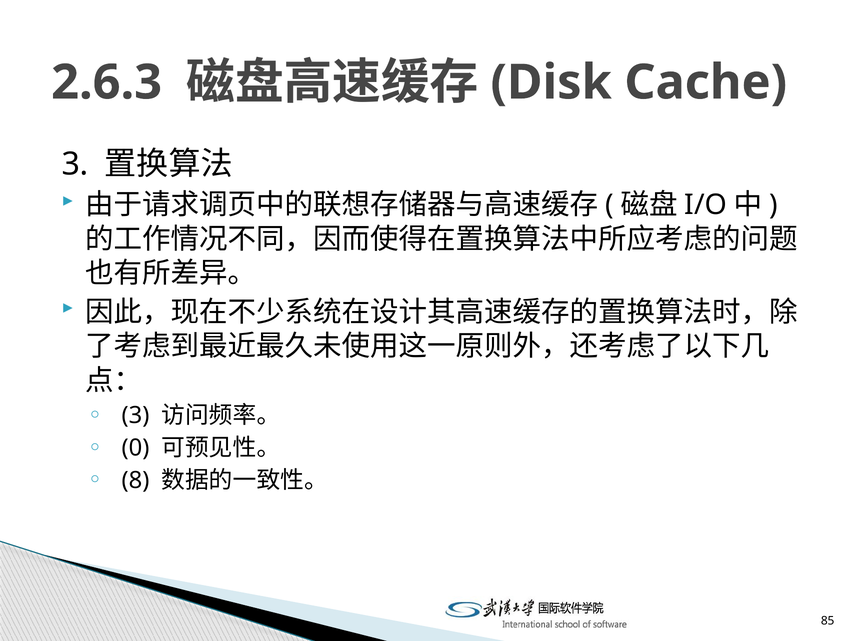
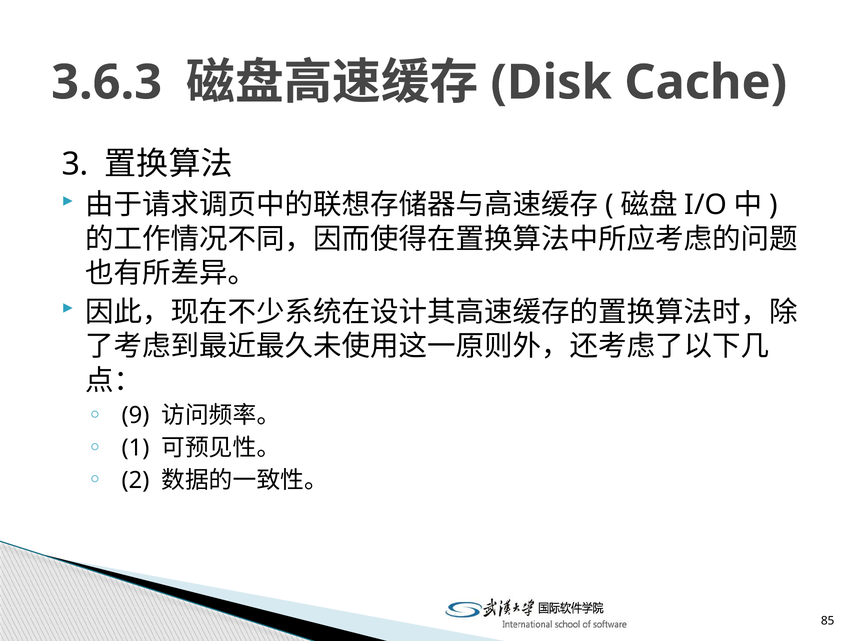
2.6.3: 2.6.3 -> 3.6.3 (107, 82)
3: 3 -> 9 (135, 416)
0: 0 -> 1 (135, 448)
8: 8 -> 2 (135, 481)
